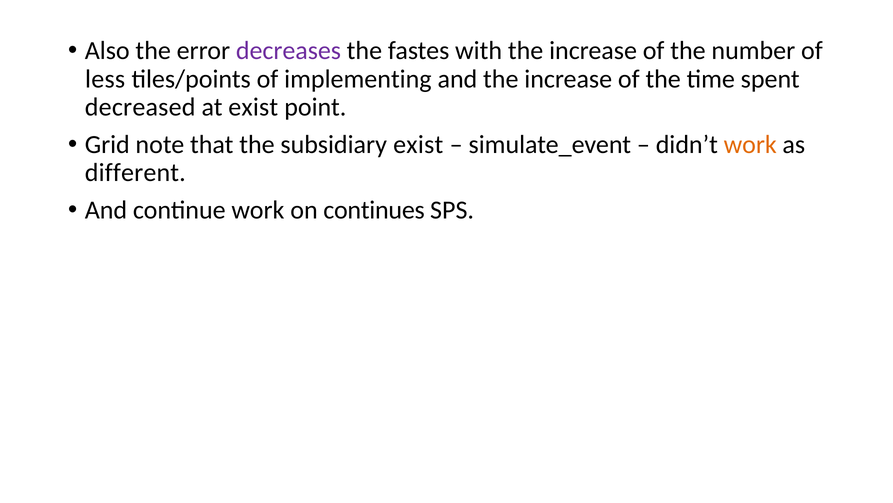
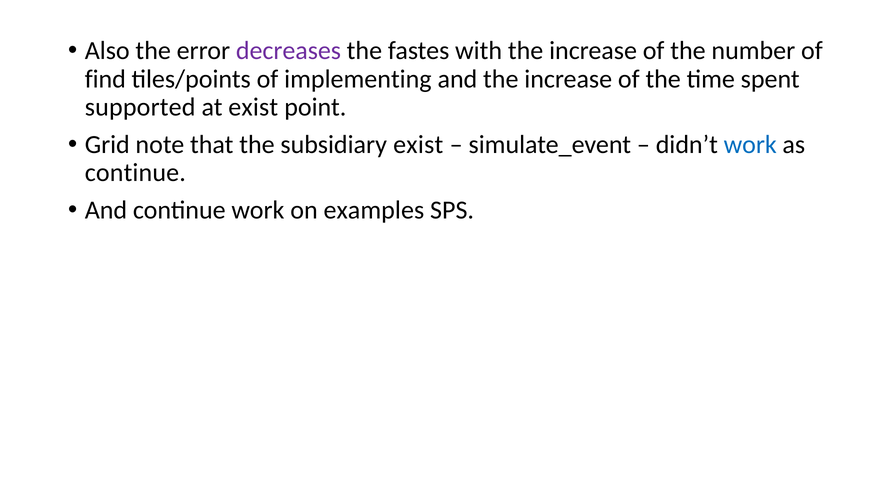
less: less -> find (105, 79)
decreased: decreased -> supported (140, 107)
work colour: orange -> blue (750, 144)
different: different -> continue (135, 173)
continues: continues -> examples (374, 210)
